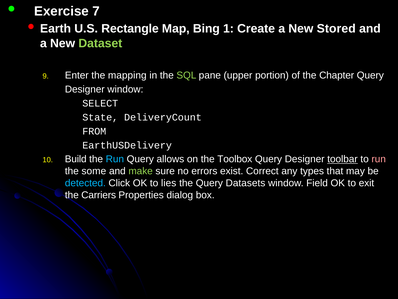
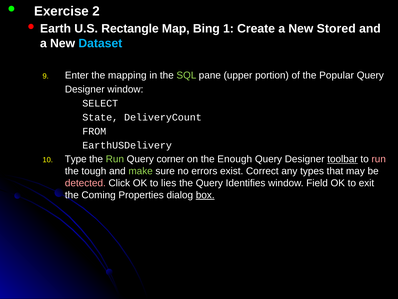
7: 7 -> 2 (96, 11)
Dataset colour: light green -> light blue (100, 43)
Chapter: Chapter -> Popular (337, 75)
Build: Build -> Type (76, 159)
Run colour: light blue -> light green (115, 159)
allows: allows -> corner (170, 159)
Toolbox: Toolbox -> Enough (235, 159)
some: some -> tough (94, 171)
detected colour: light blue -> pink (85, 183)
Datasets: Datasets -> Identifies (246, 183)
Carriers: Carriers -> Coming (99, 195)
box underline: none -> present (205, 195)
